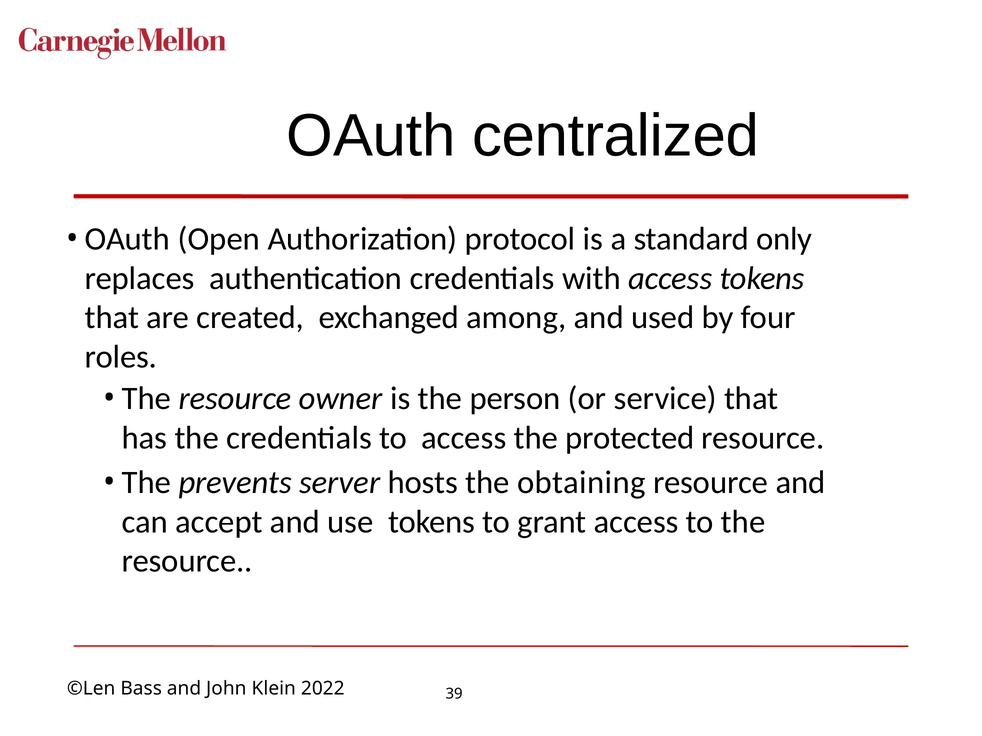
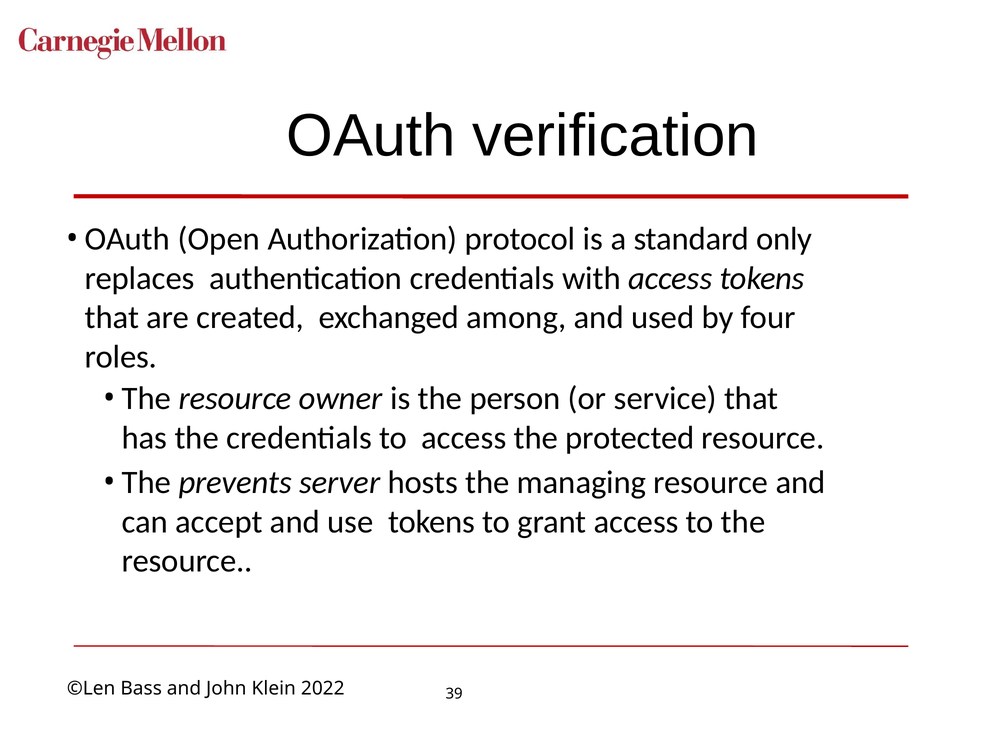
centralized: centralized -> verification (615, 136)
obtaining: obtaining -> managing (582, 483)
